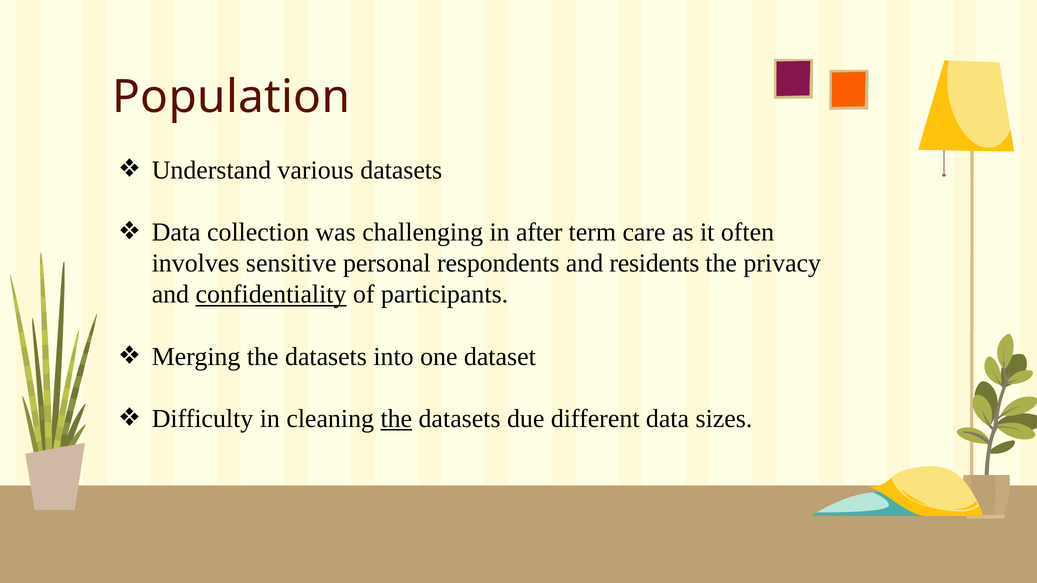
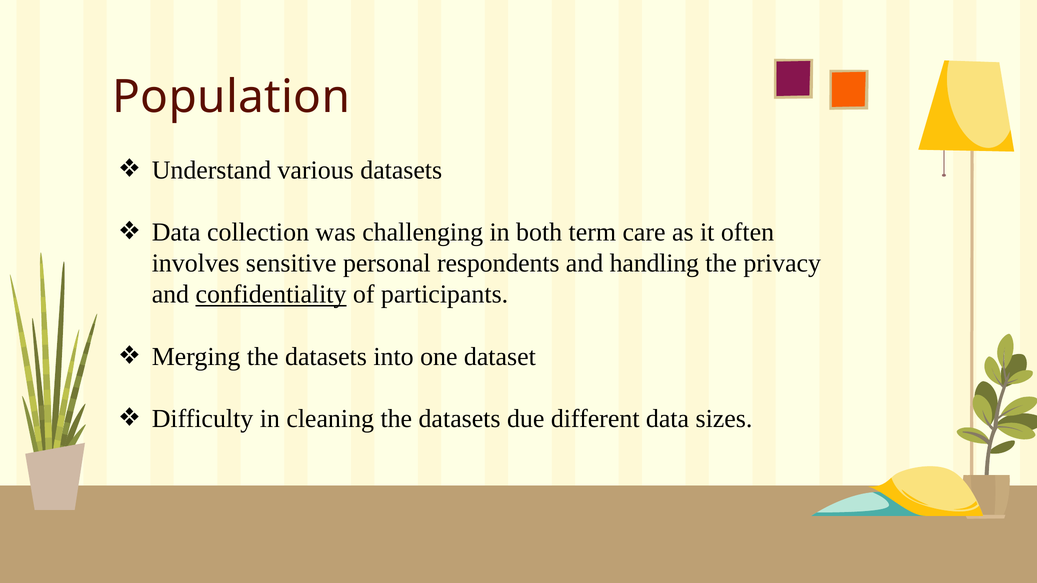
after: after -> both (539, 232)
residents: residents -> handling (654, 263)
the underline: present -> none (396, 419)
